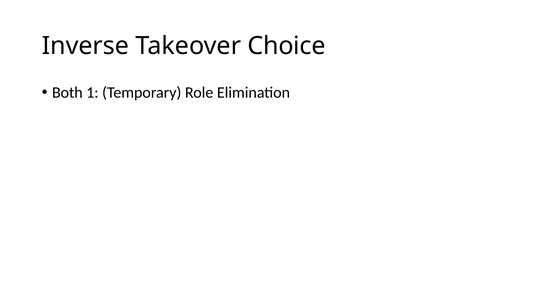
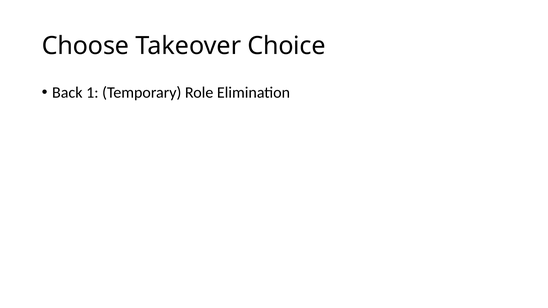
Inverse: Inverse -> Choose (85, 46)
Both: Both -> Back (67, 93)
